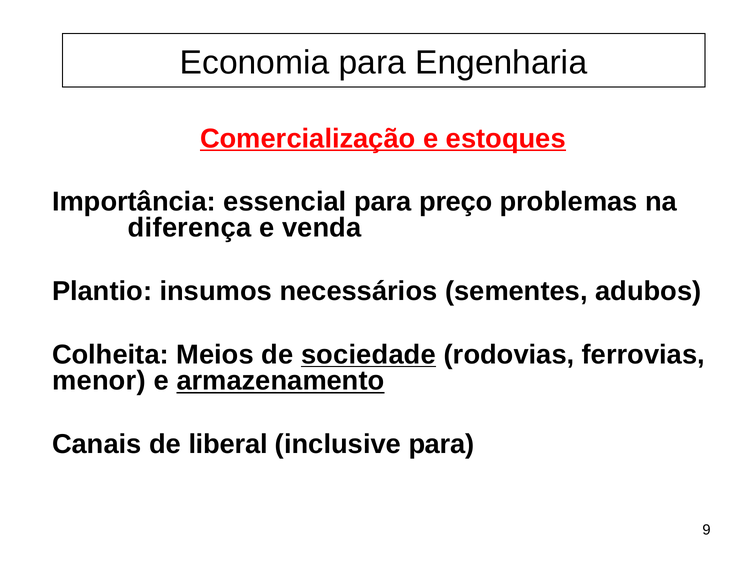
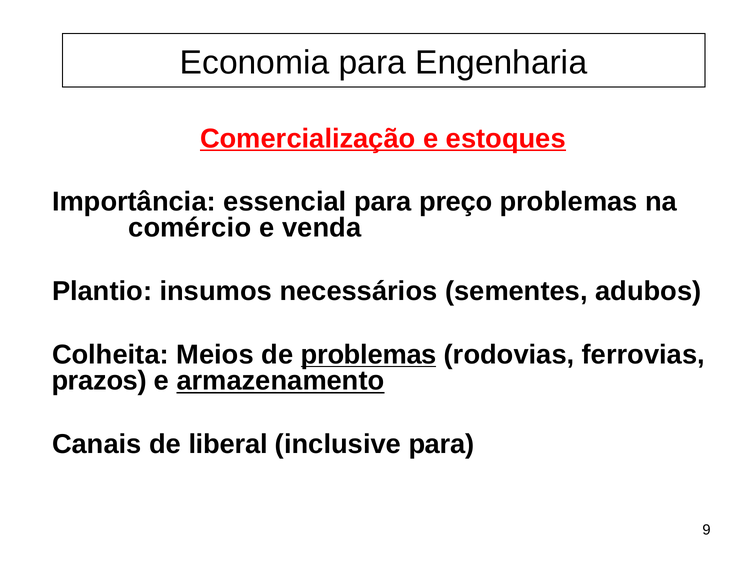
diferença: diferença -> comércio (190, 228)
de sociedade: sociedade -> problemas (369, 355)
menor: menor -> prazos (99, 381)
